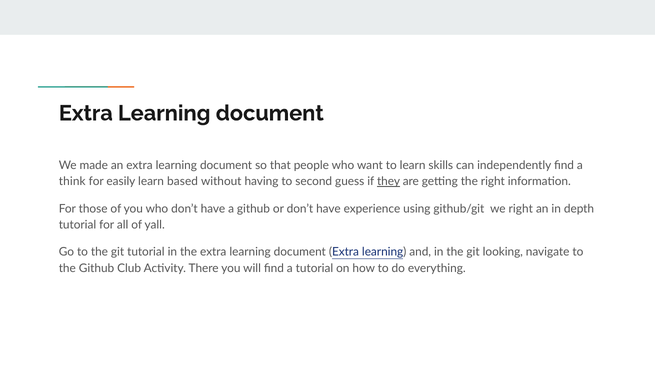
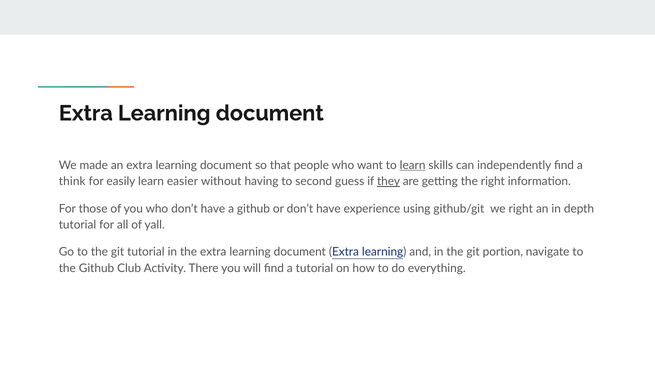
learn underline: none -> present (413, 165)
based: based -> easier (183, 182)
looking: looking -> portion (503, 252)
